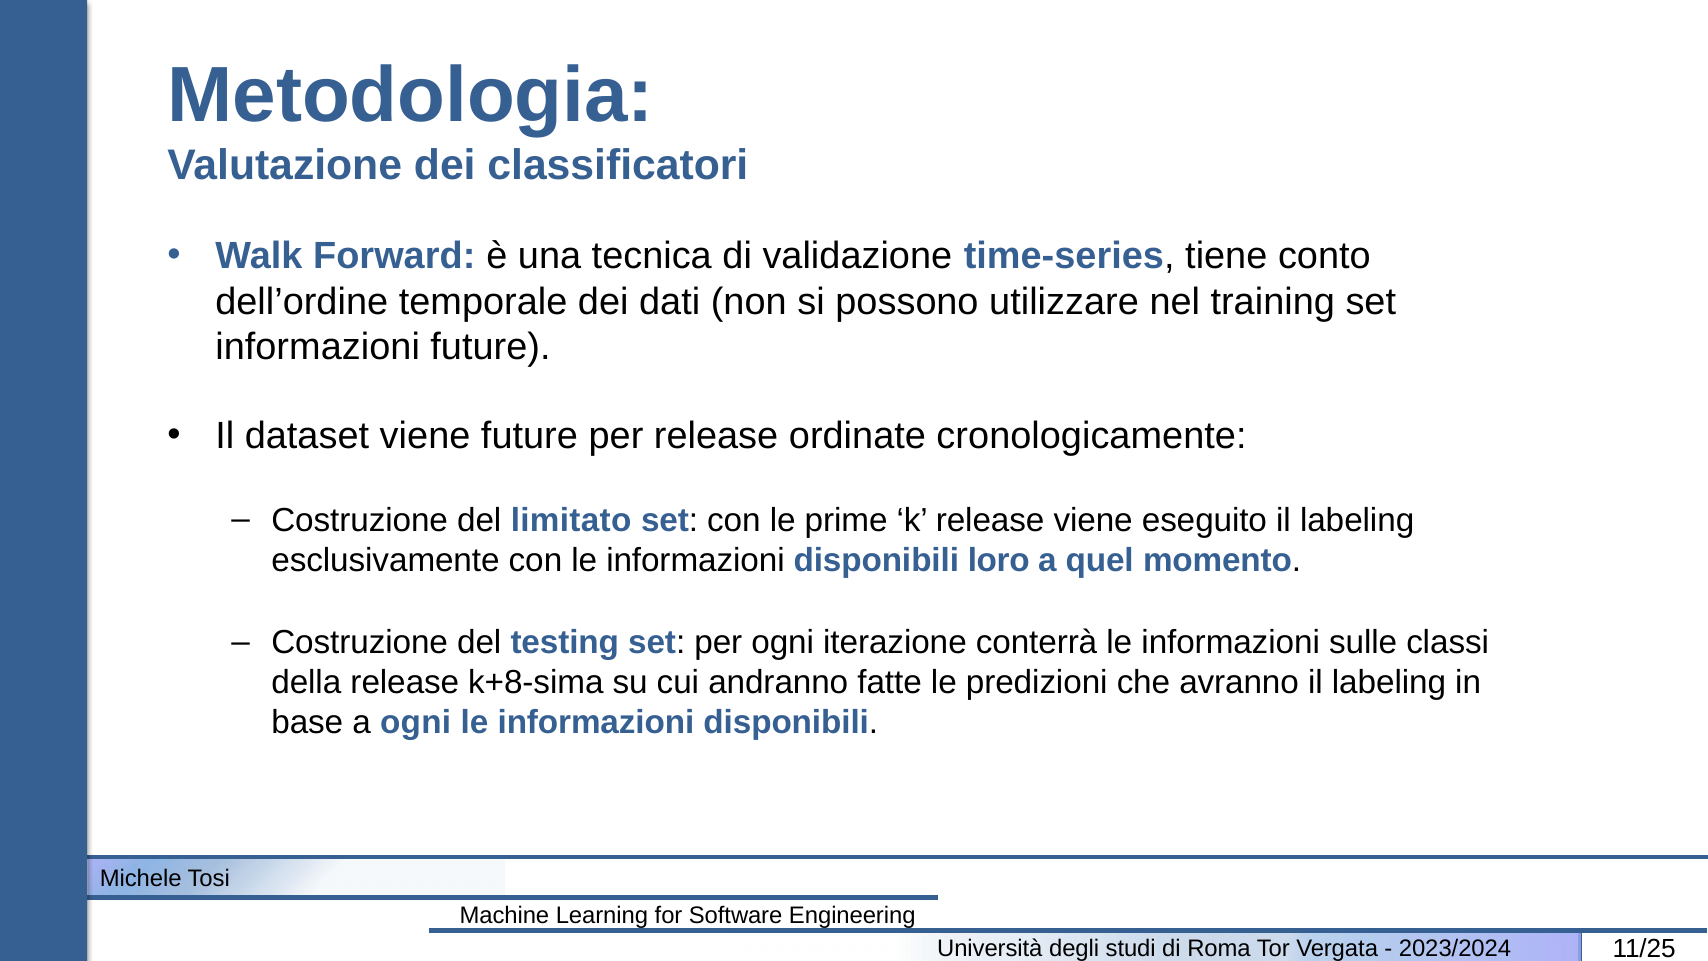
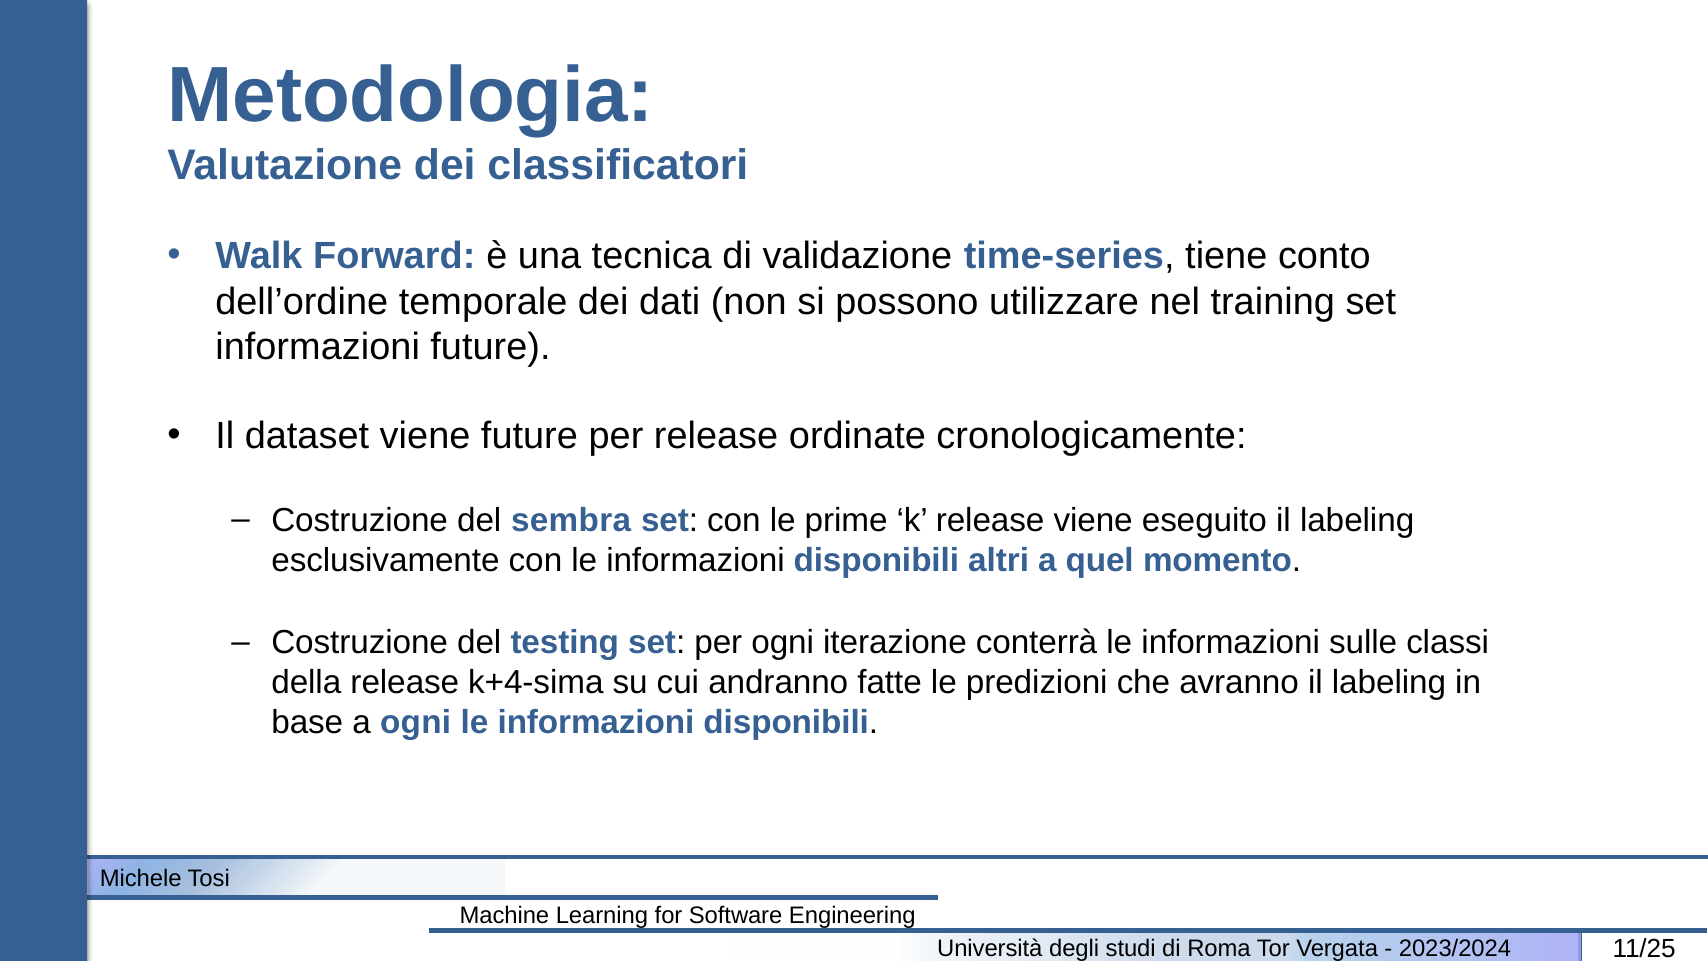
limitato: limitato -> sembra (571, 520)
loro: loro -> altri (999, 560)
k+8-sima: k+8-sima -> k+4-sima (536, 683)
